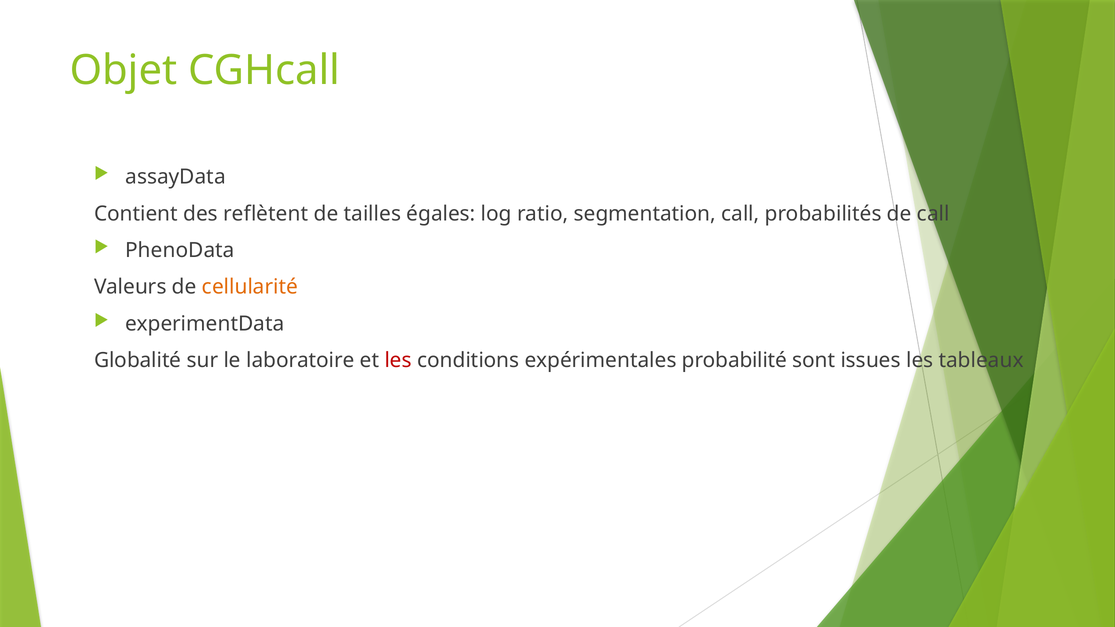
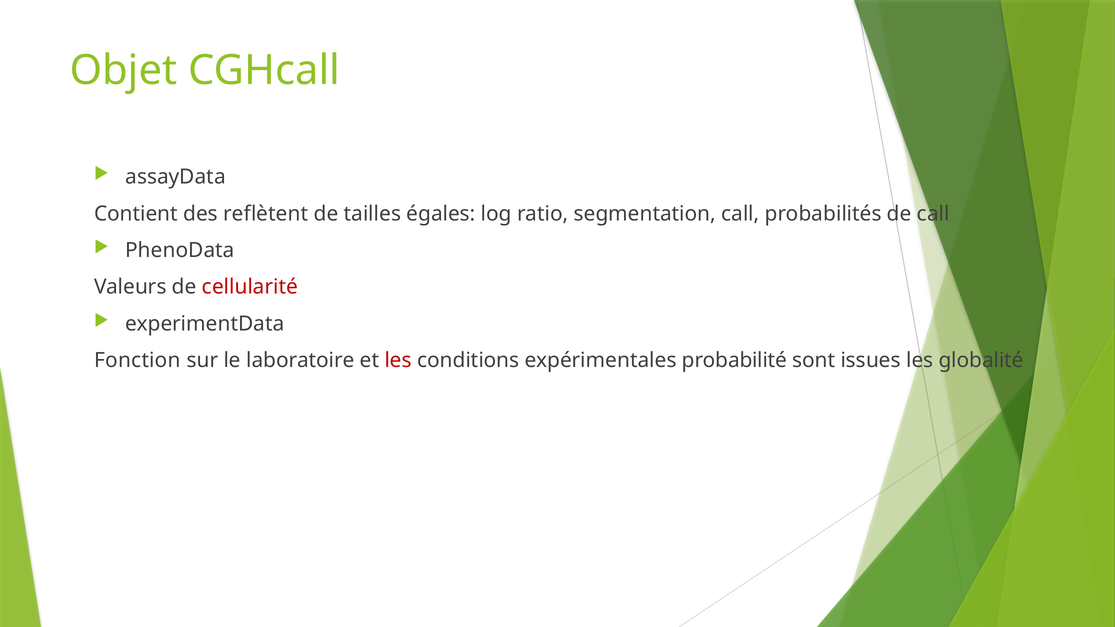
cellularité colour: orange -> red (250, 287)
Globalité: Globalité -> Fonction (138, 361)
tableaux: tableaux -> globalité (981, 361)
